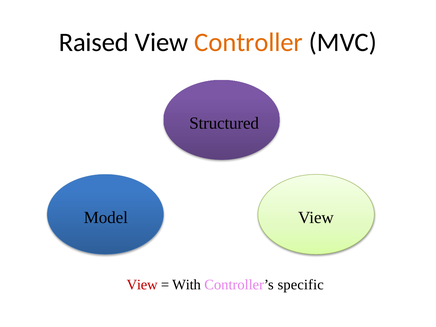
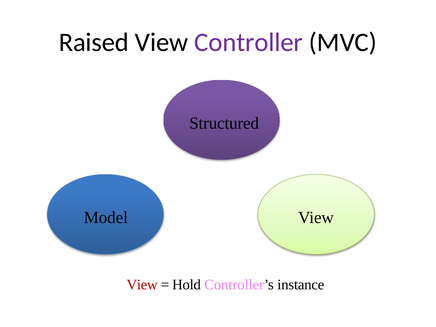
Controller colour: orange -> purple (249, 42)
With: With -> Hold (187, 285)
specific: specific -> instance (301, 285)
